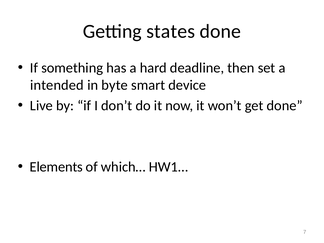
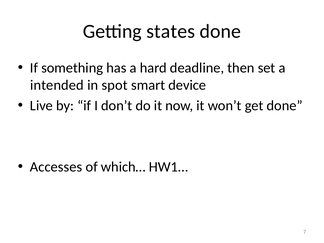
byte: byte -> spot (115, 85)
Elements: Elements -> Accesses (56, 167)
